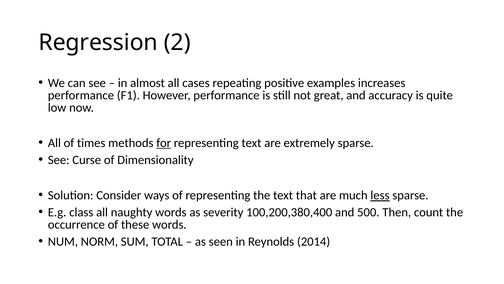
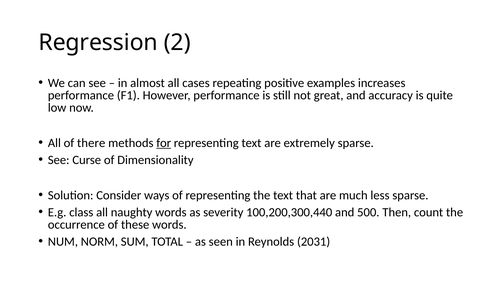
times: times -> there (91, 143)
less underline: present -> none (380, 195)
100,200,380,400: 100,200,380,400 -> 100,200,300,440 (289, 212)
2014: 2014 -> 2031 (314, 241)
